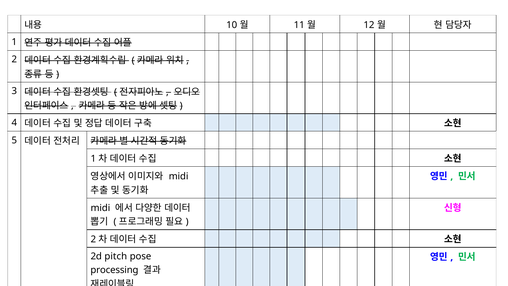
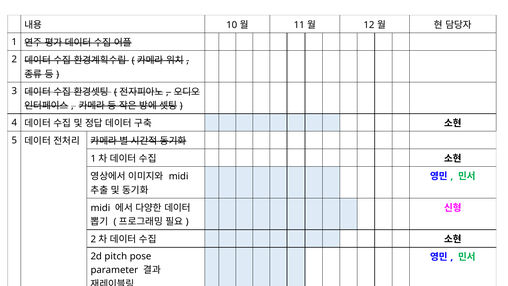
processing: processing -> parameter (114, 270)
